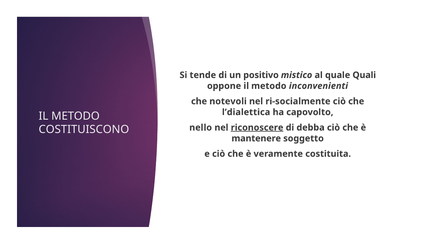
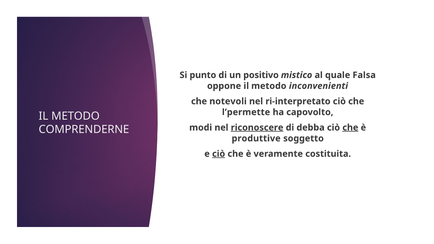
tende: tende -> punto (203, 75)
Quali: Quali -> Falsa (364, 75)
ri-socialmente: ri-socialmente -> ri-interpretato (298, 101)
l’dialettica: l’dialettica -> l’permette (246, 112)
nello: nello -> modi (201, 128)
che underline: none -> present (350, 128)
COSTITUISCONO: COSTITUISCONO -> COMPRENDERNE (84, 130)
mantenere: mantenere -> produttive (256, 138)
ciò underline: none -> present (219, 154)
